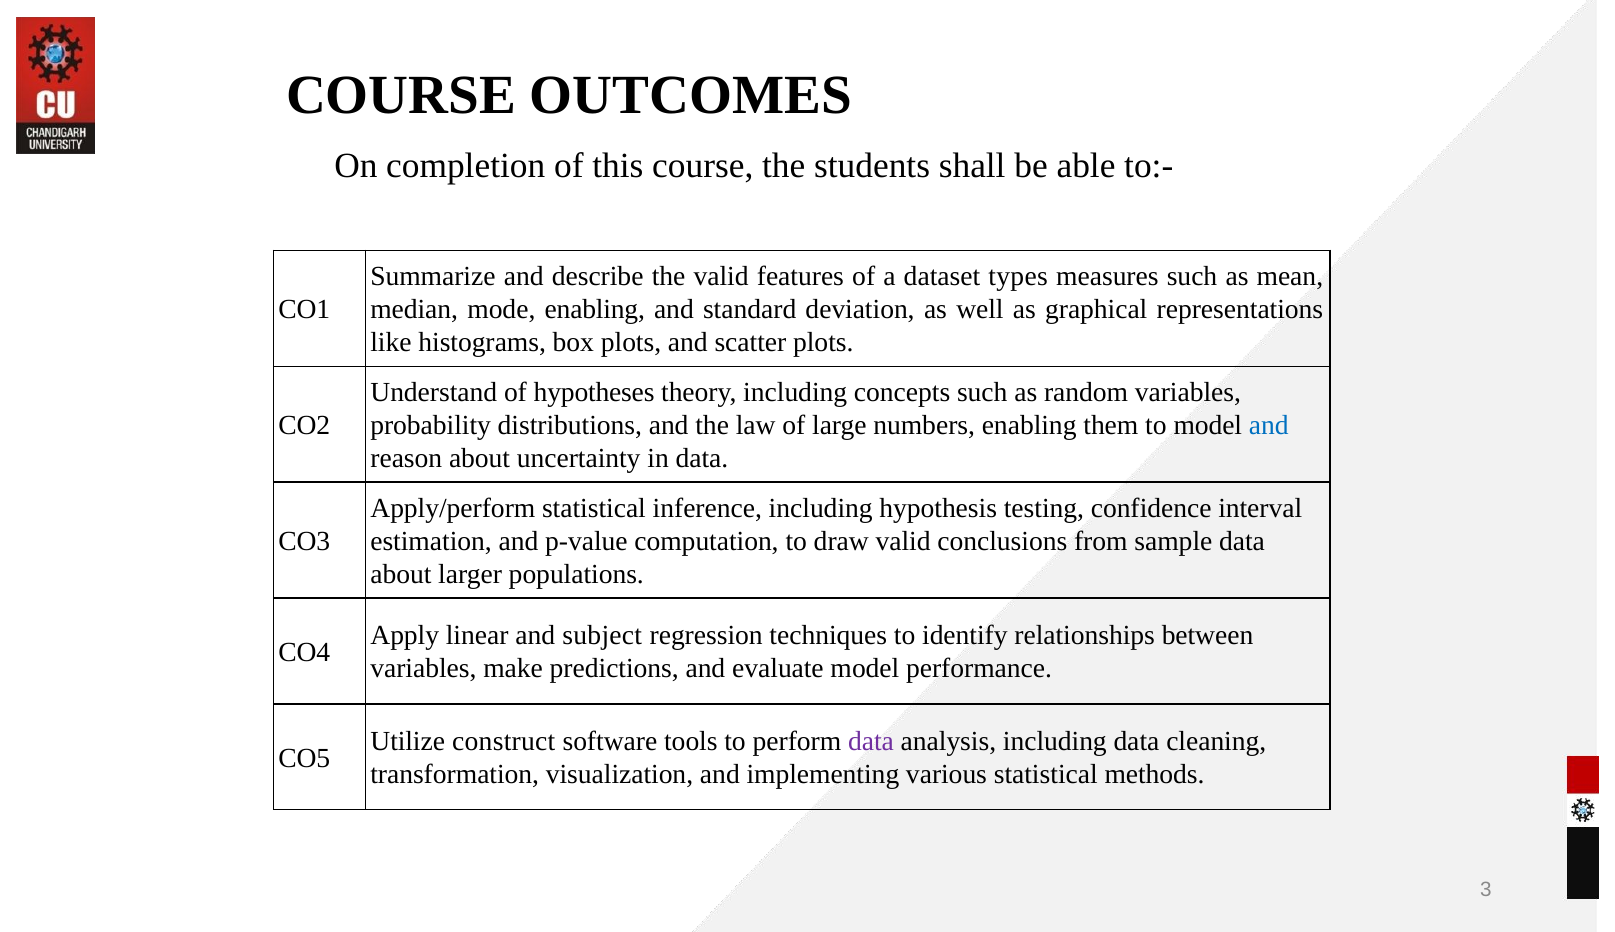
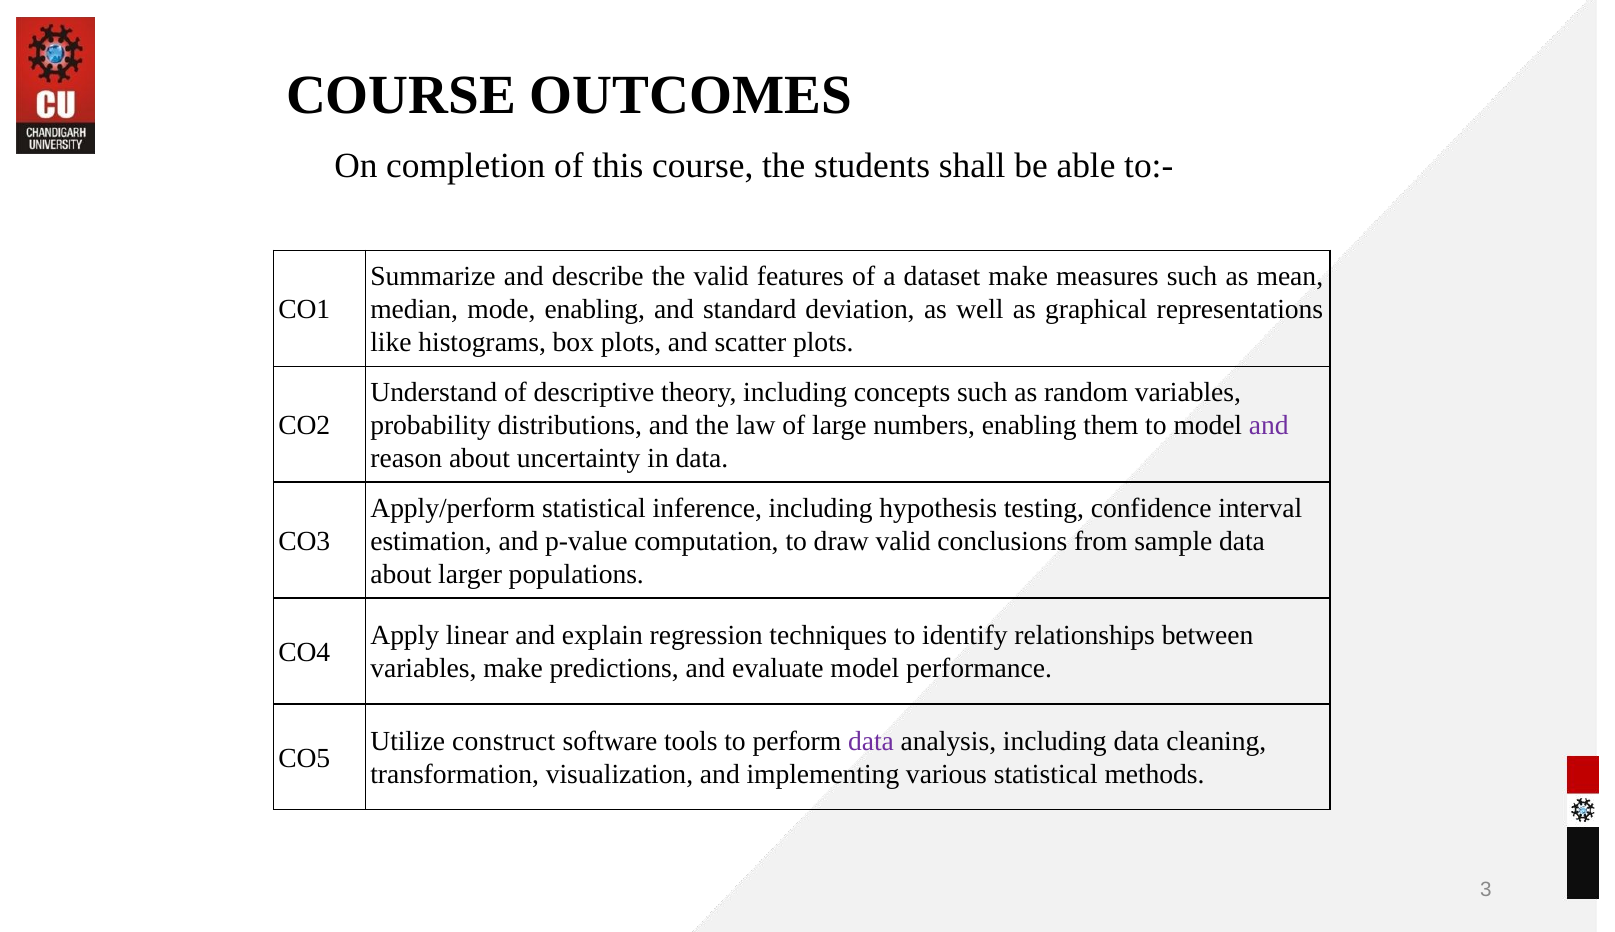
dataset types: types -> make (1018, 277)
hypotheses: hypotheses -> descriptive (594, 393)
and colour: blue -> purple (1269, 425)
subject: subject -> explain (602, 636)
